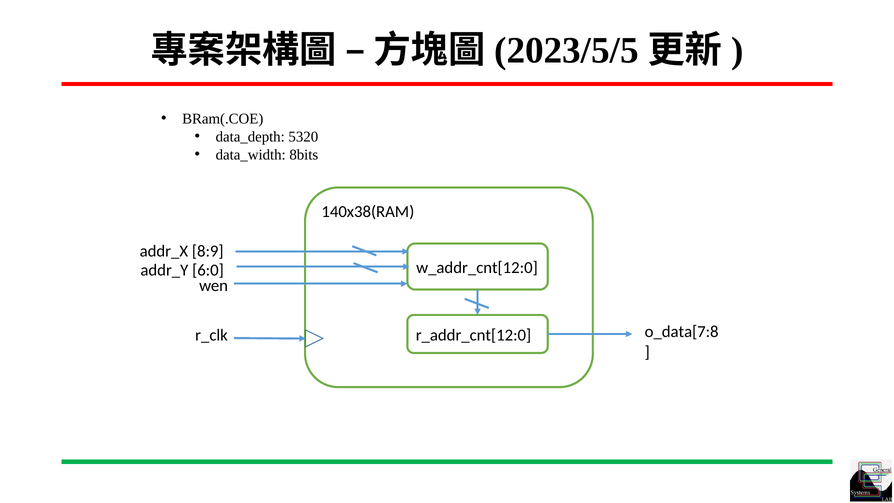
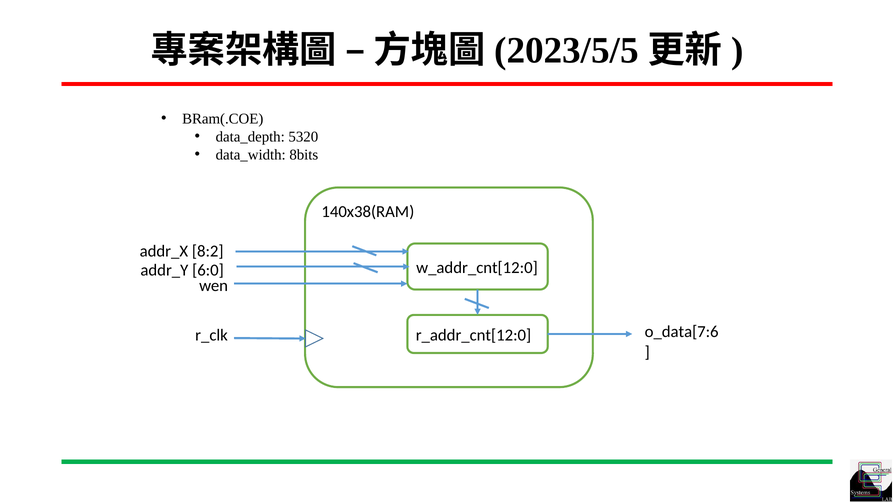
8:9: 8:9 -> 8:2 (208, 251)
o_data[7:8: o_data[7:8 -> o_data[7:6 (682, 332)
